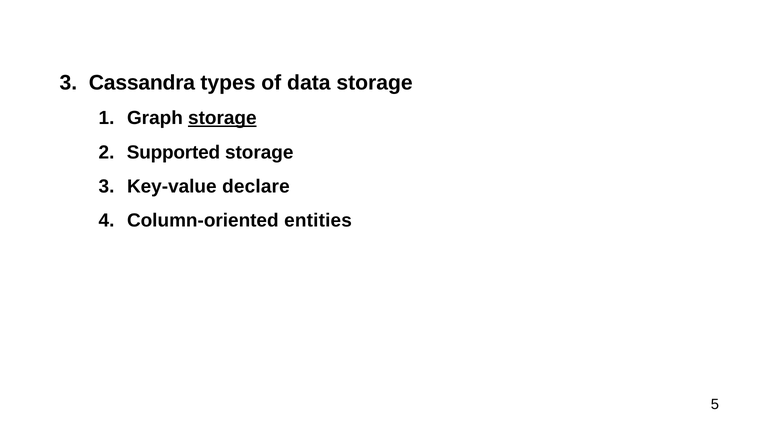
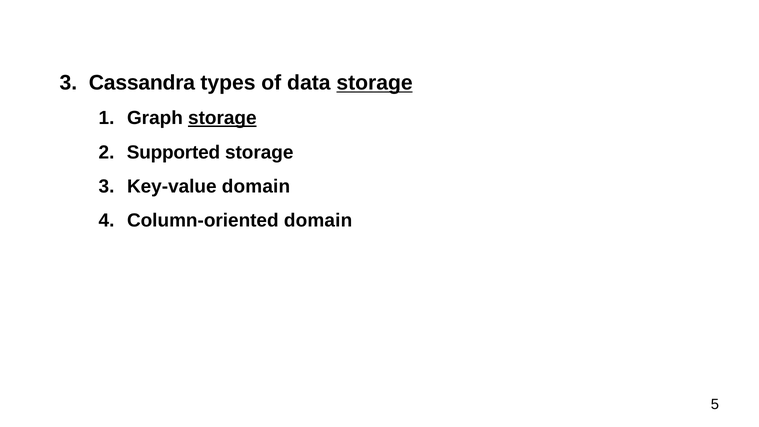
storage underline: none -> present (375, 83)
Key-value declare: declare -> domain (256, 186)
Column-oriented entities: entities -> domain (318, 221)
